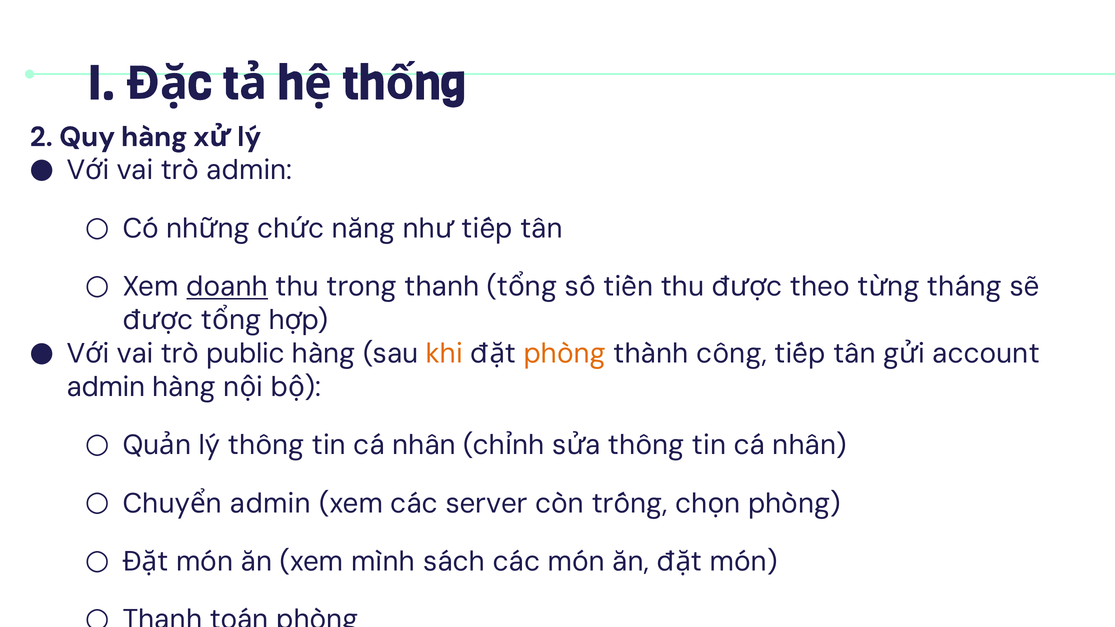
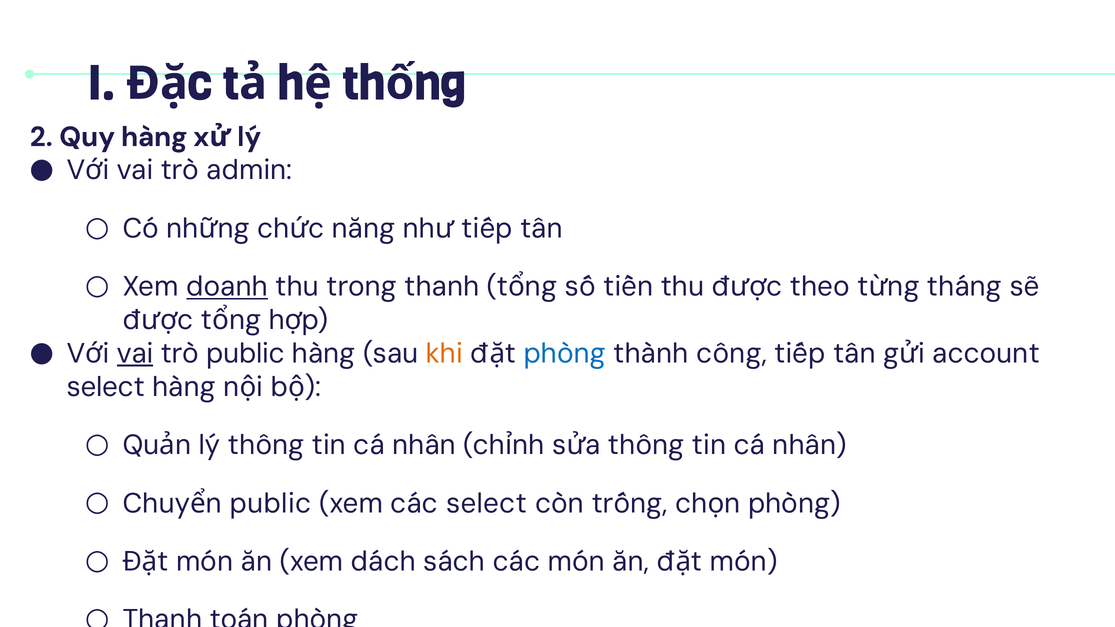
vai underline: none -> present (135, 354)
phòng colour: orange -> blue (565, 354)
admin: admin -> select (106, 387)
admin: admin -> public (270, 504)
các server: server -> select (487, 504)
mình: mình -> dách (383, 562)
